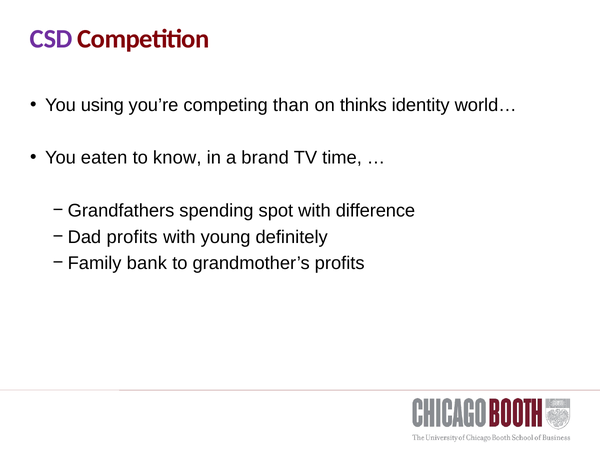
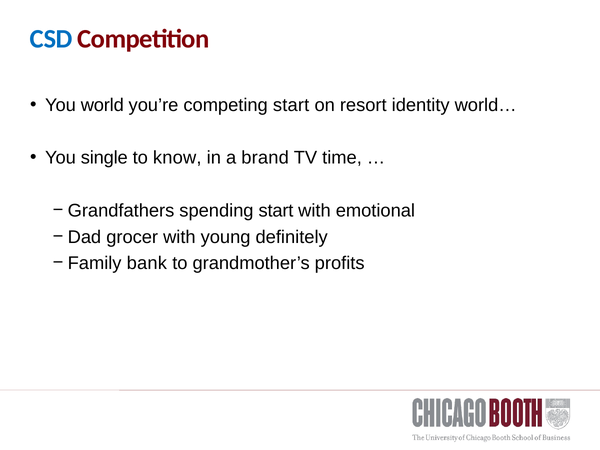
CSD colour: purple -> blue (51, 39)
using: using -> world (102, 105)
competing than: than -> start (291, 105)
thinks: thinks -> resort (363, 105)
eaten: eaten -> single (104, 158)
spending spot: spot -> start (276, 211)
difference: difference -> emotional (375, 211)
profits: profits -> grocer (132, 237)
